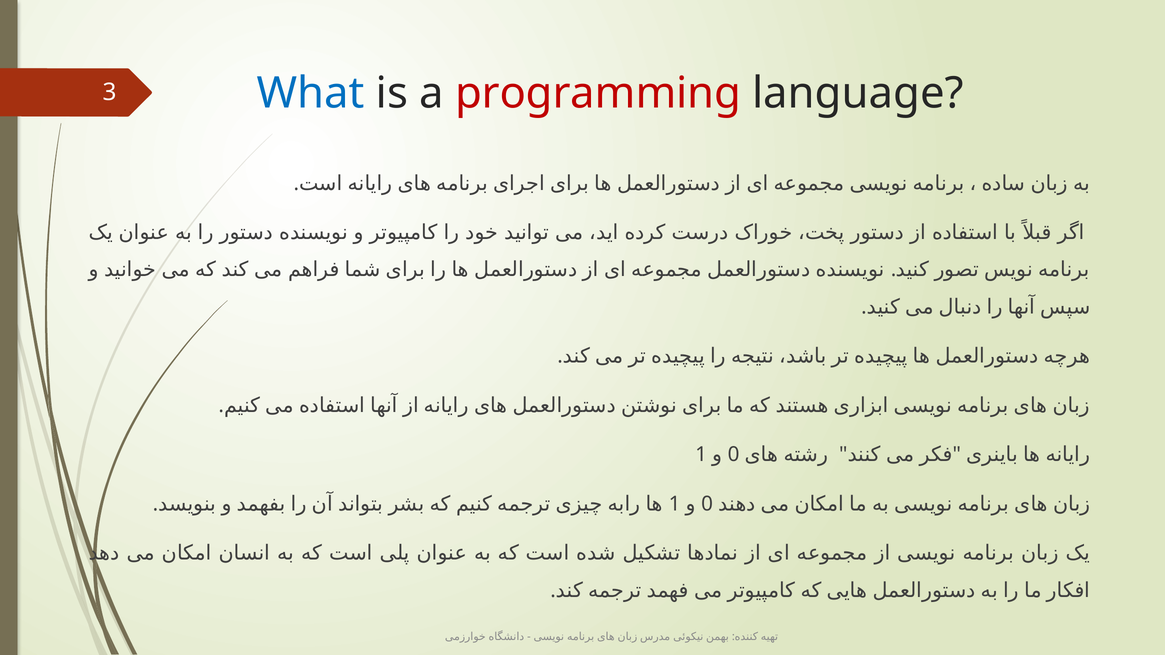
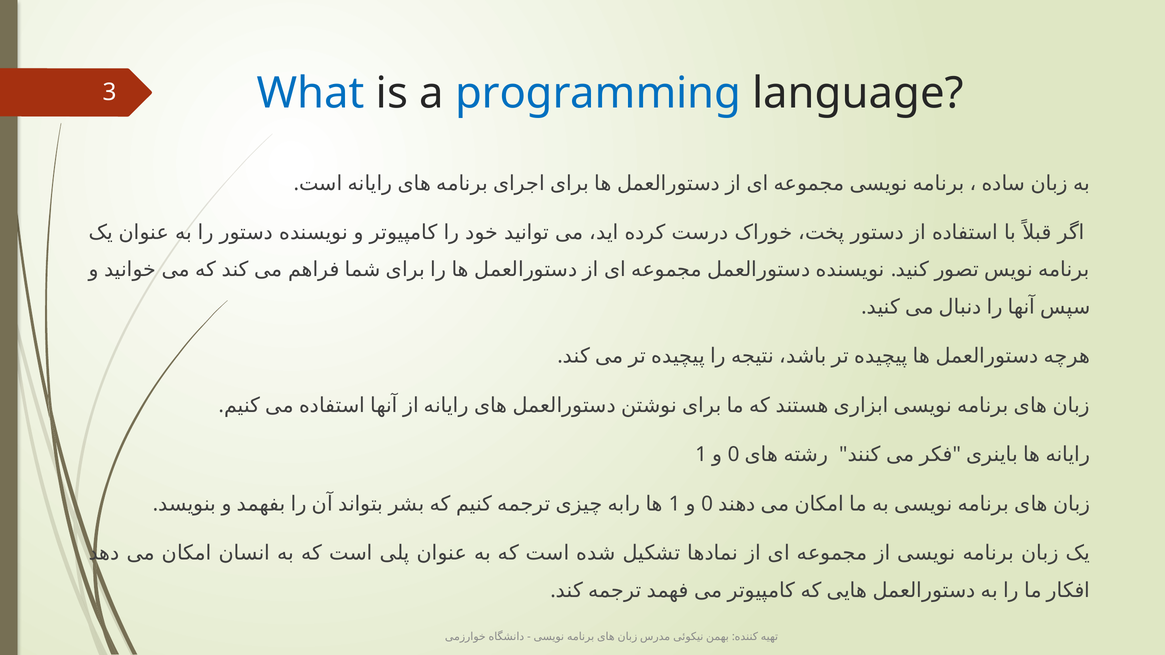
programming colour: red -> blue (598, 93)
